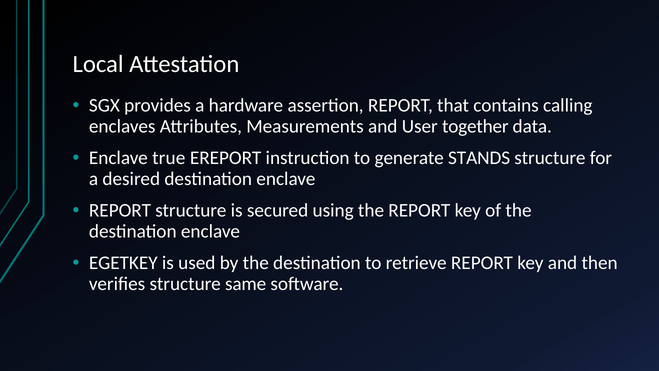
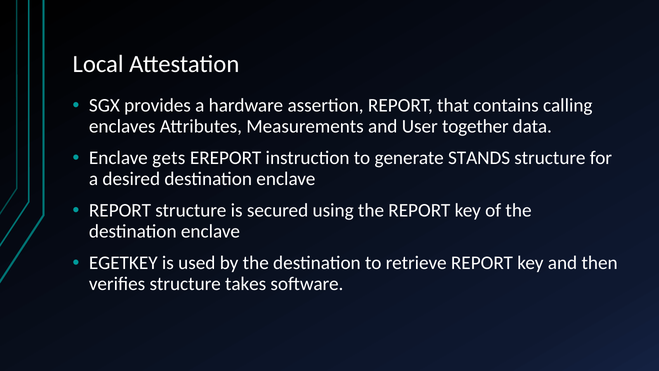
true: true -> gets (169, 158)
same: same -> takes (246, 284)
